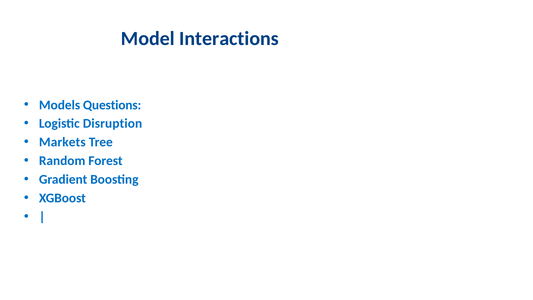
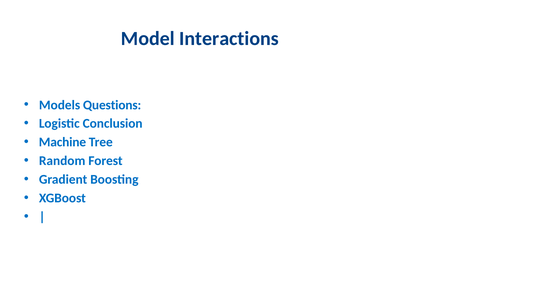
Disruption: Disruption -> Conclusion (113, 124)
Markets: Markets -> Machine (62, 142)
